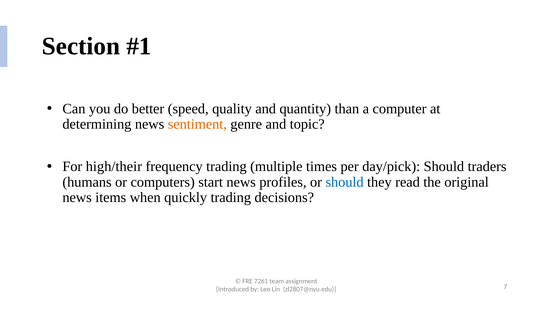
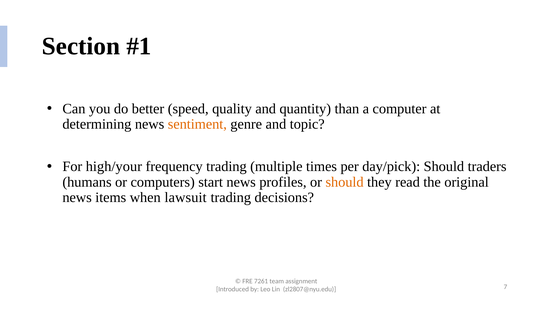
high/their: high/their -> high/your (114, 166)
should colour: blue -> orange (345, 182)
quickly: quickly -> lawsuit (186, 197)
